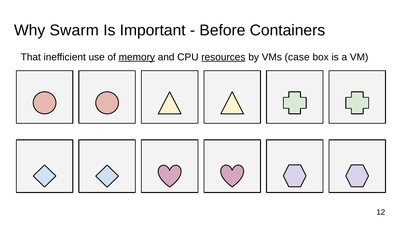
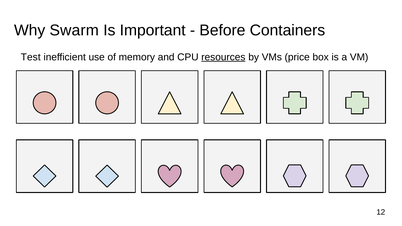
That: That -> Test (31, 57)
memory underline: present -> none (137, 57)
case: case -> price (297, 57)
